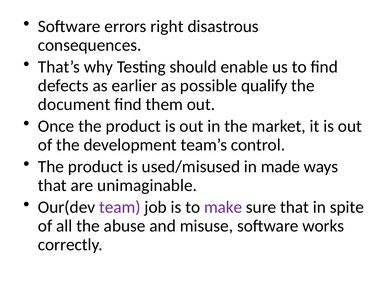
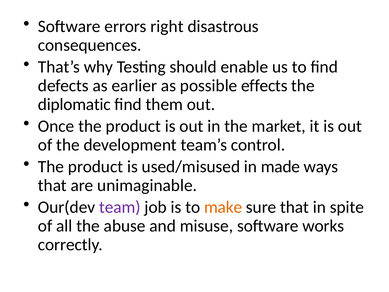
qualify: qualify -> effects (264, 86)
document: document -> diplomatic (74, 104)
make colour: purple -> orange (223, 207)
